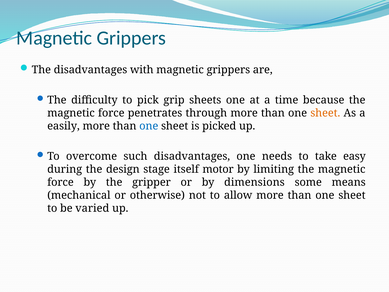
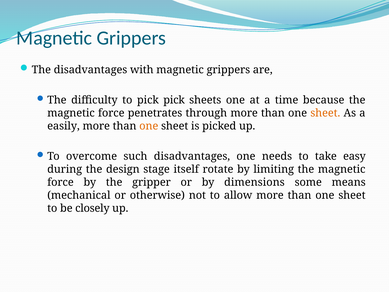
pick grip: grip -> pick (174, 100)
one colour: blue -> orange (149, 126)
motor: motor -> rotate (218, 169)
varied: varied -> closely (92, 208)
